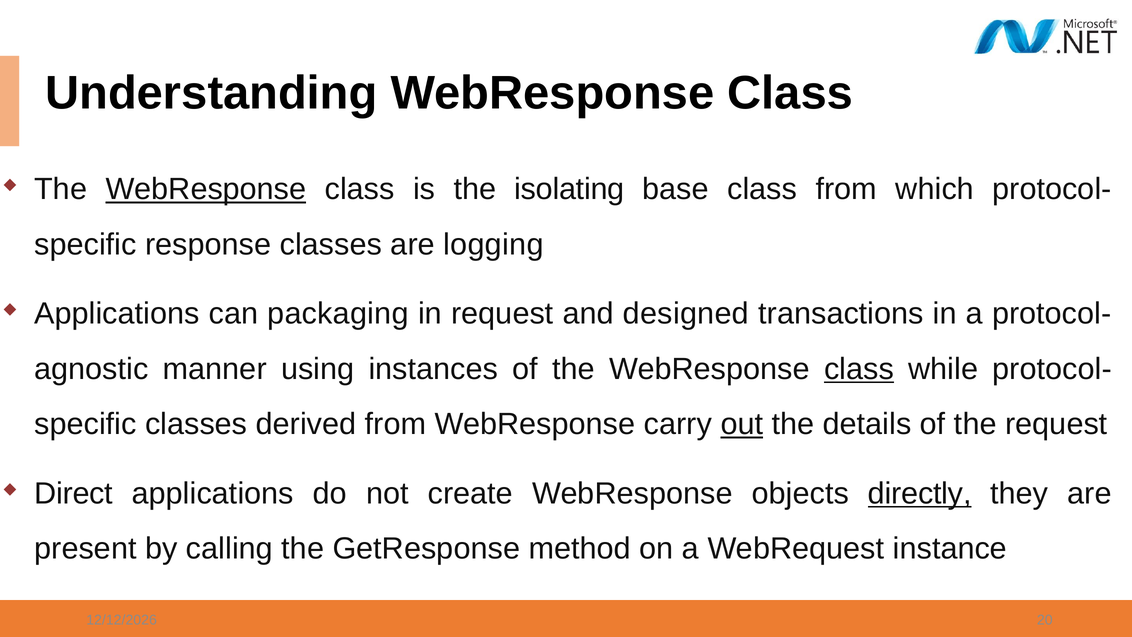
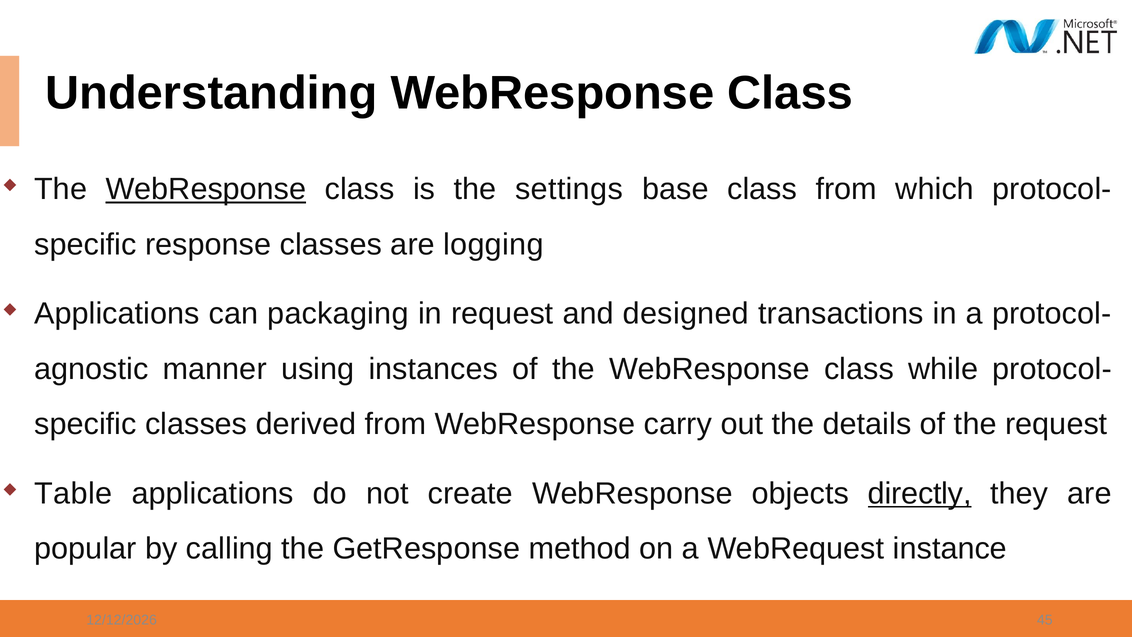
isolating: isolating -> settings (569, 189)
class underline: present -> none (859, 369)
out underline: present -> none (742, 424)
Direct: Direct -> Table (73, 493)
present: present -> popular (85, 549)
20: 20 -> 45 (1045, 620)
